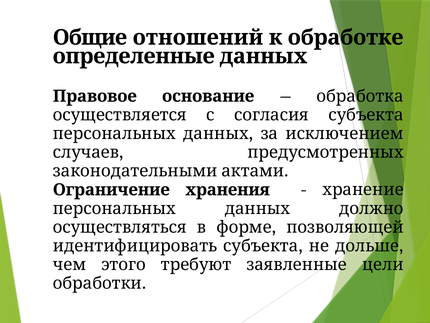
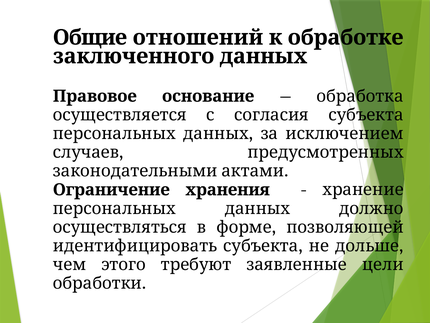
определенные: определенные -> заключенного (134, 56)
